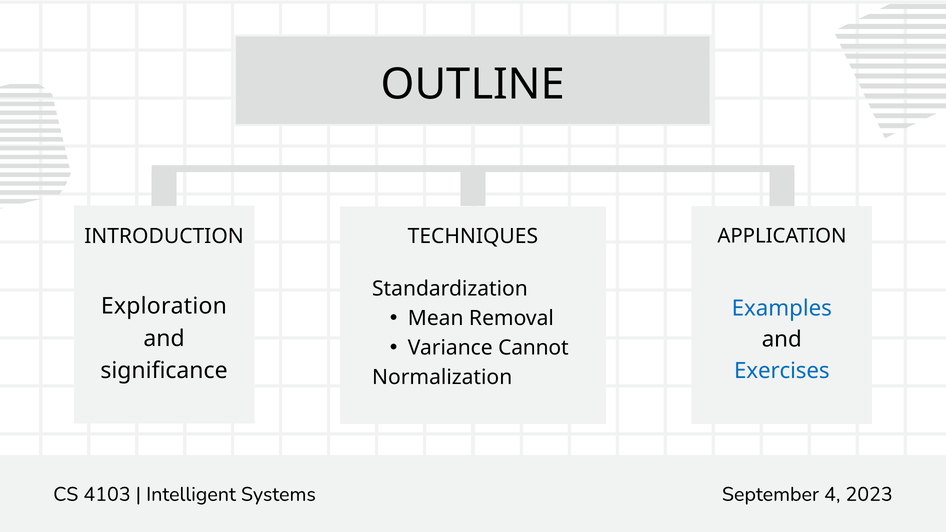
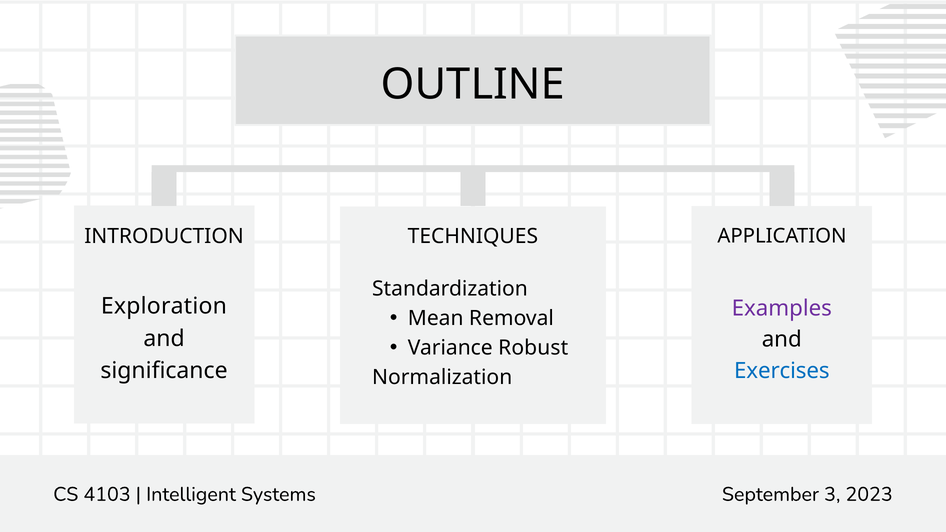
Examples colour: blue -> purple (782, 308)
Cannot: Cannot -> Robust (533, 348)
4: 4 -> 3 (832, 494)
